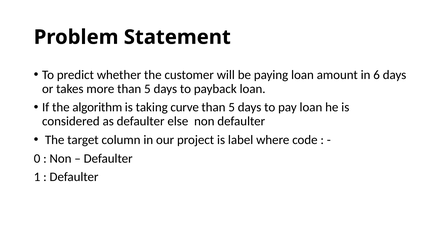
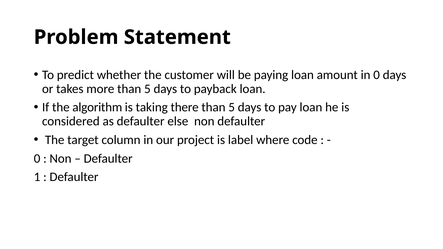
in 6: 6 -> 0 (377, 75)
curve: curve -> there (185, 107)
